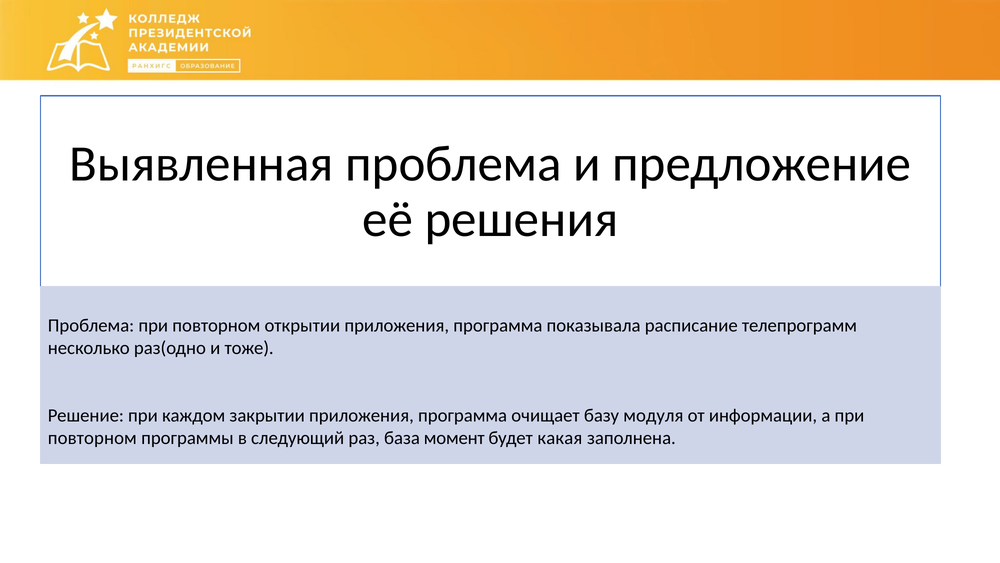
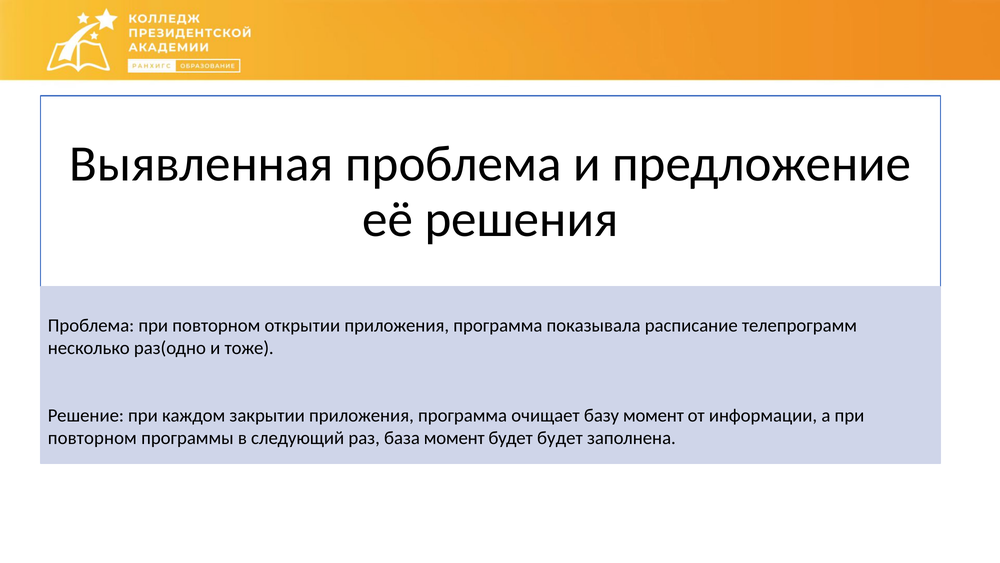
базу модуля: модуля -> момент (653, 415)
будет какая: какая -> будет (560, 438)
